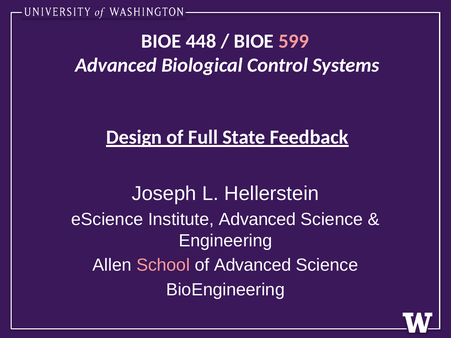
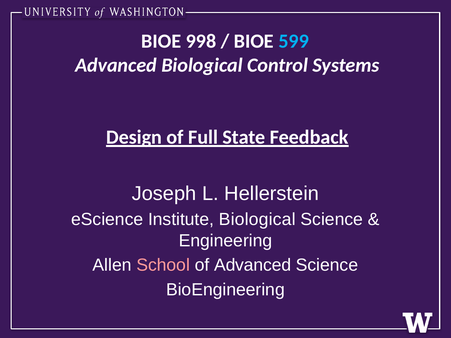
448: 448 -> 998 (201, 41)
599 colour: pink -> light blue (294, 41)
Institute Advanced: Advanced -> Biological (257, 220)
